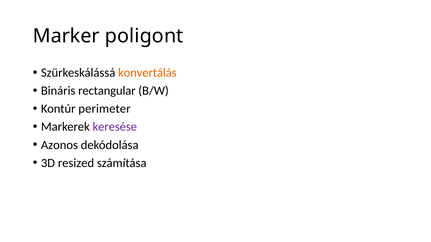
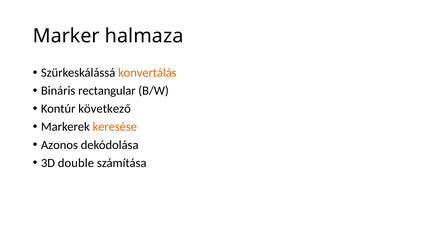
poligont: poligont -> halmaza (144, 36)
perimeter: perimeter -> következő (105, 109)
keresése colour: purple -> orange (115, 127)
resized: resized -> double (76, 163)
